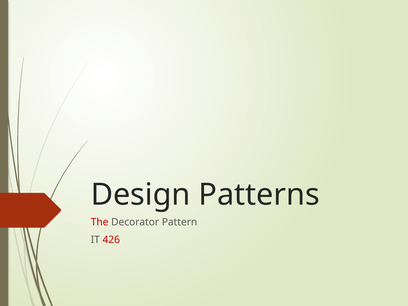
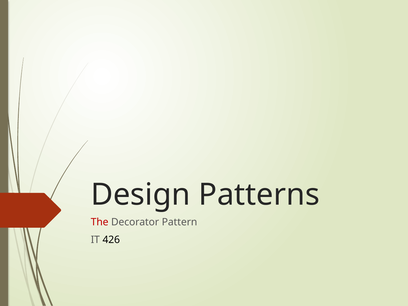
426 colour: red -> black (111, 240)
